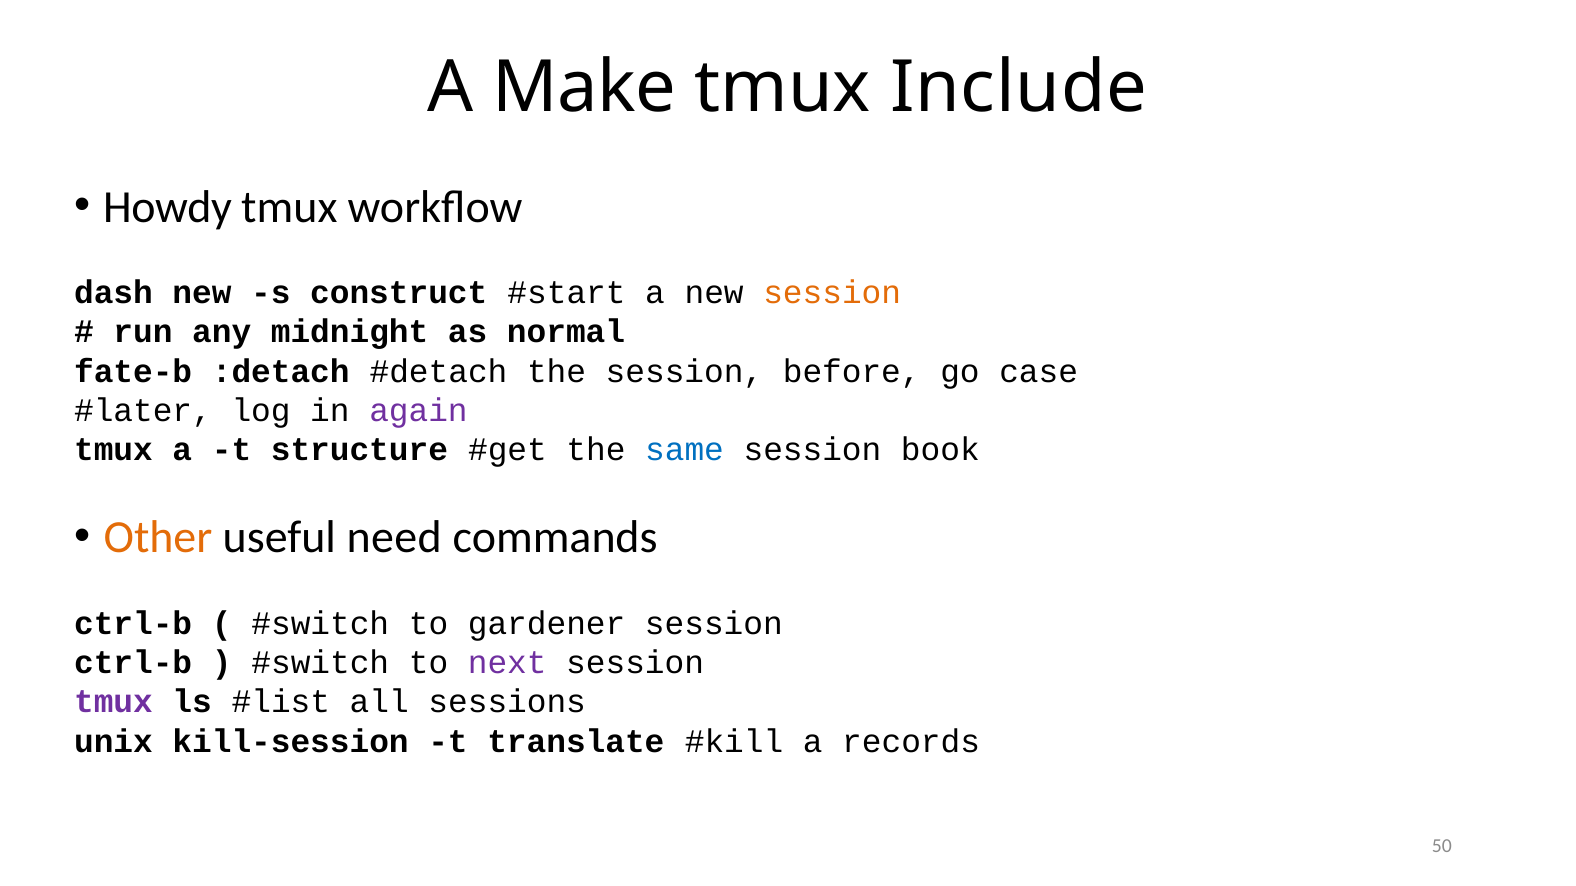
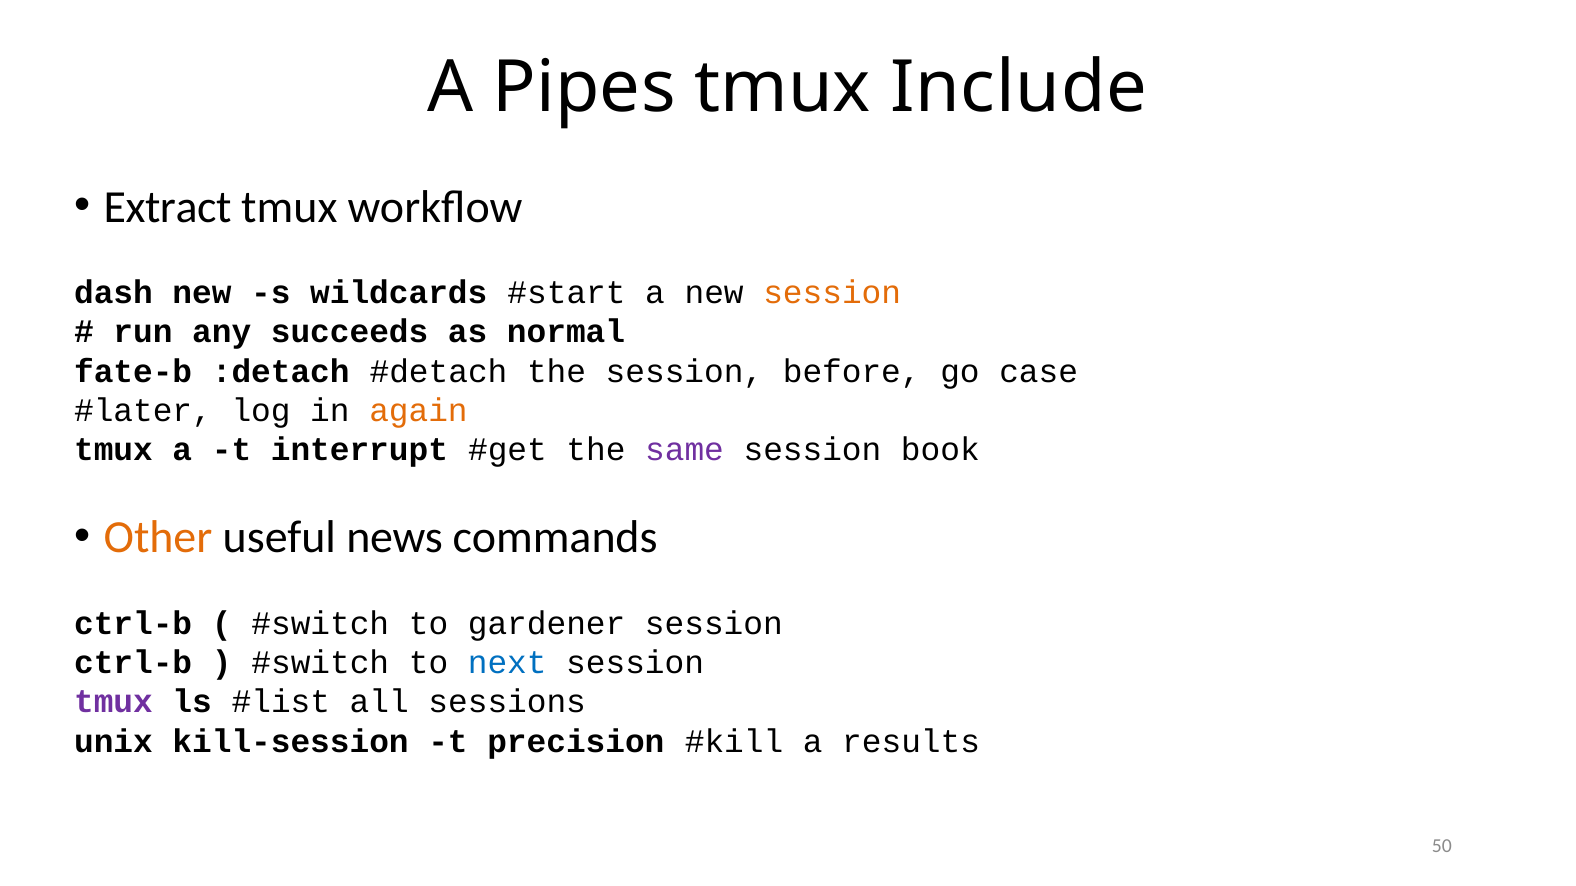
Make: Make -> Pipes (584, 88)
Howdy: Howdy -> Extract (168, 207)
construct: construct -> wildcards (399, 293)
midnight: midnight -> succeeds (350, 332)
again colour: purple -> orange (418, 411)
structure: structure -> interrupt (359, 450)
same colour: blue -> purple (685, 450)
need: need -> news (395, 538)
next colour: purple -> blue (507, 663)
translate: translate -> precision (576, 742)
records: records -> results (911, 742)
